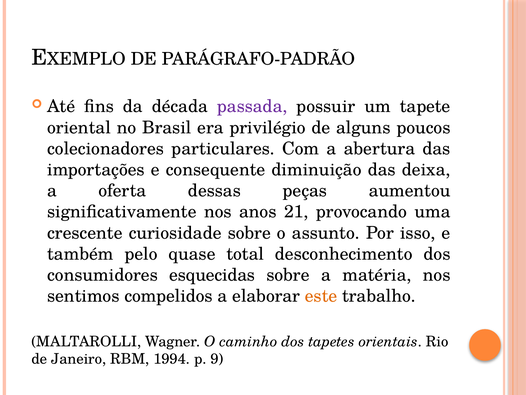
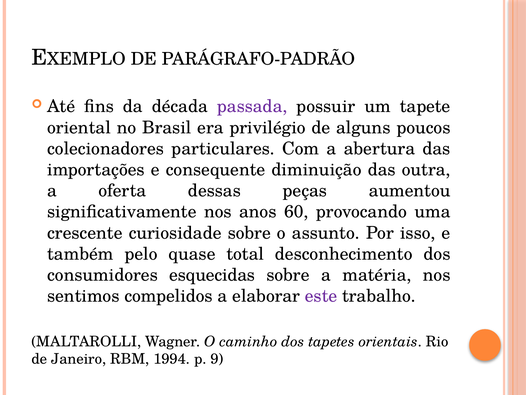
deixa: deixa -> outra (426, 170)
21: 21 -> 60 (296, 212)
este colour: orange -> purple (321, 296)
